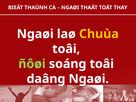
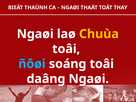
ñôøi colour: light green -> light blue (32, 64)
